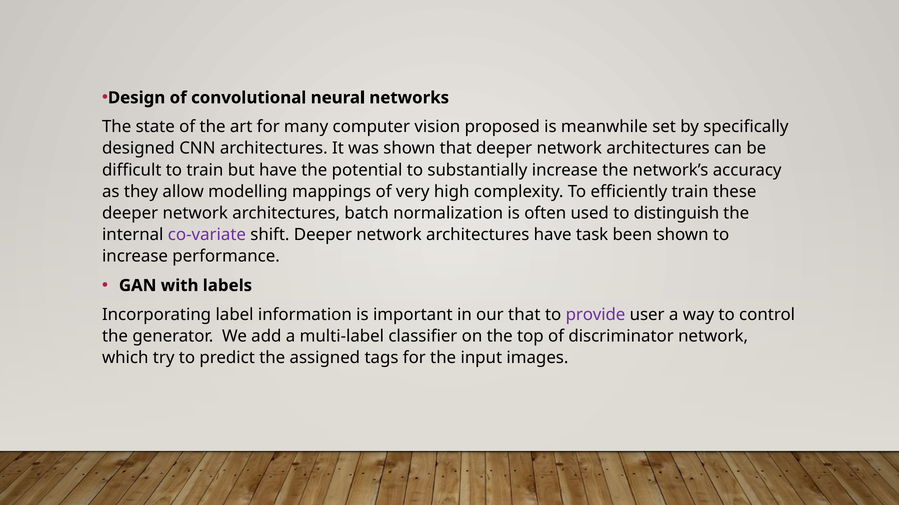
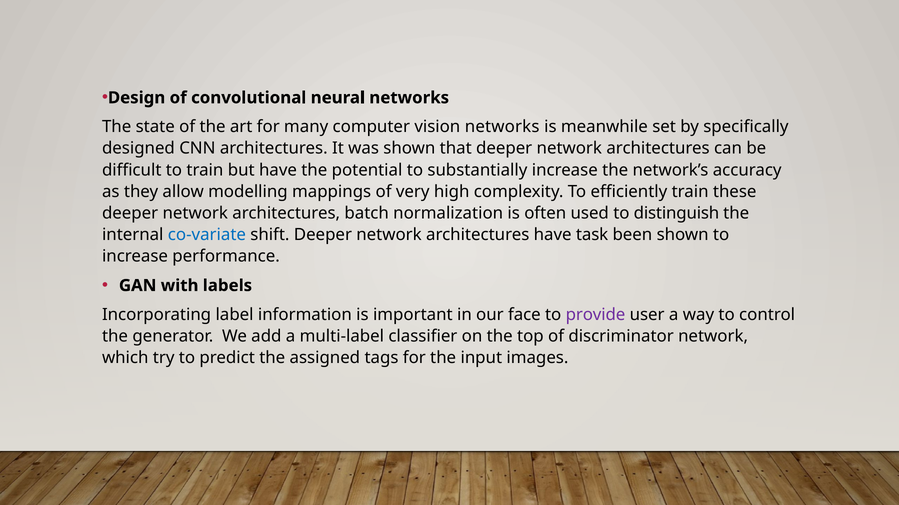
vision proposed: proposed -> networks (502, 127)
co-variate colour: purple -> blue (207, 235)
our that: that -> face (524, 315)
